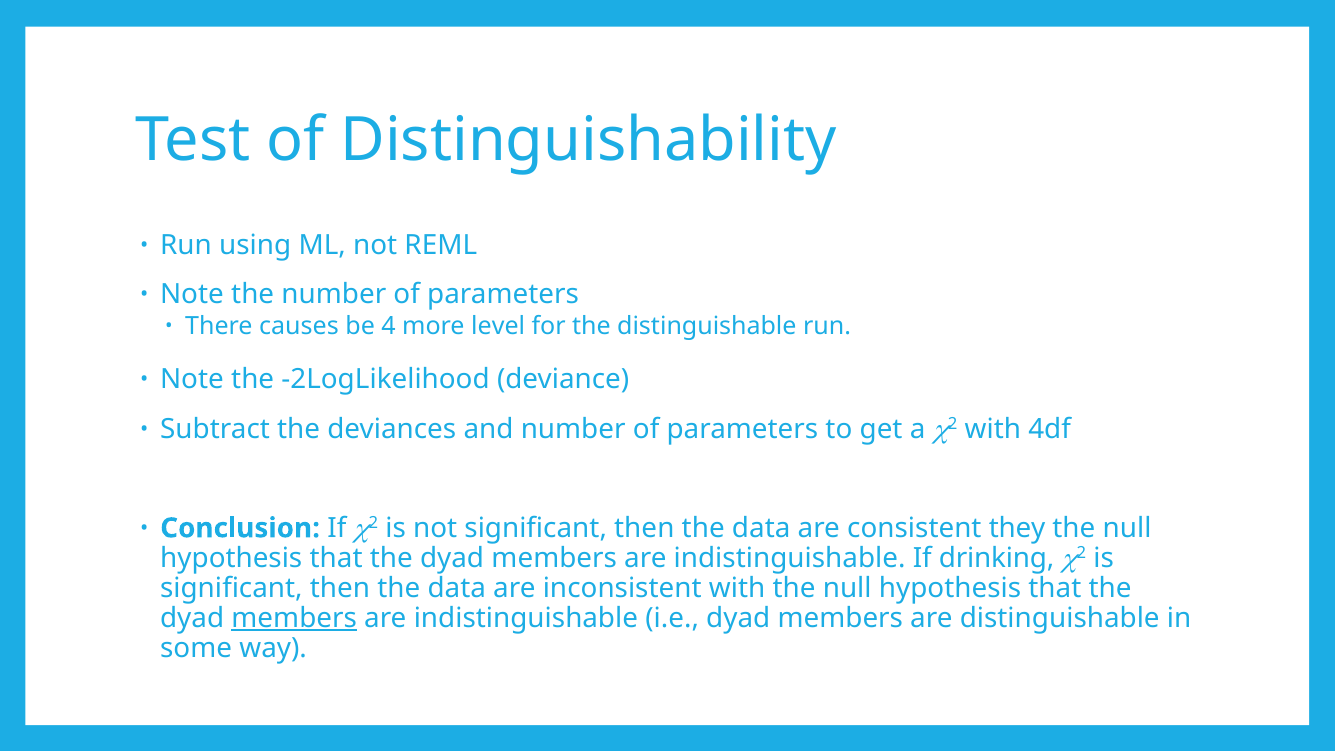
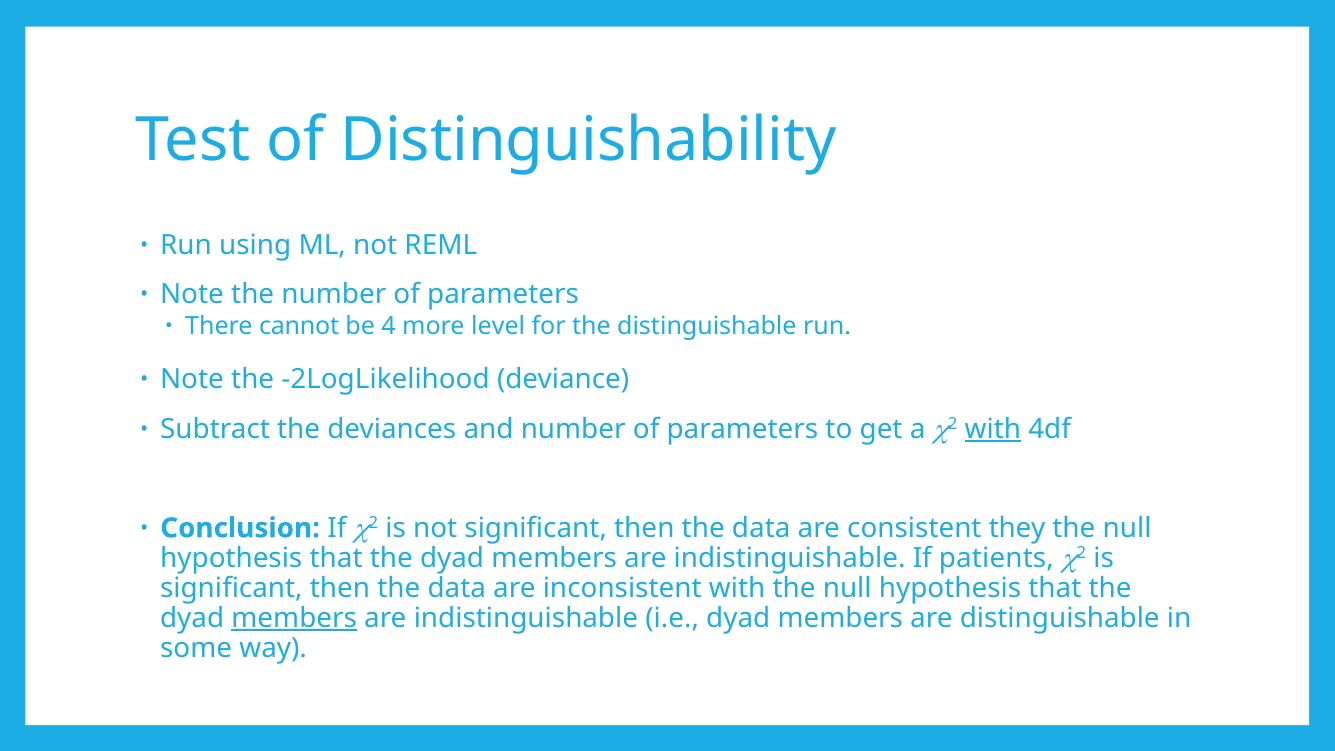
causes: causes -> cannot (299, 326)
with underline: none -> present (993, 429)
drinking: drinking -> patients (996, 558)
